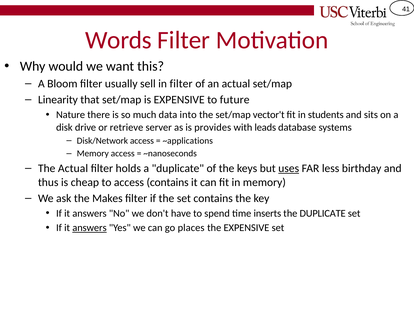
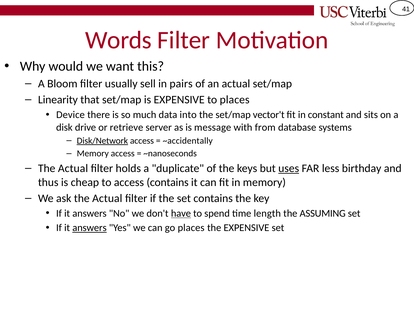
in filter: filter -> pairs (181, 84)
to future: future -> places (235, 100)
Nature: Nature -> Device (70, 115)
students: students -> constant (326, 115)
provides: provides -> message (213, 127)
leads: leads -> from (265, 127)
Disk/Network underline: none -> present (102, 141)
~applications: ~applications -> ~accidentally (188, 141)
ask the Makes: Makes -> Actual (107, 199)
have underline: none -> present (181, 214)
inserts: inserts -> length (267, 214)
the DUPLICATE: DUPLICATE -> ASSUMING (323, 214)
